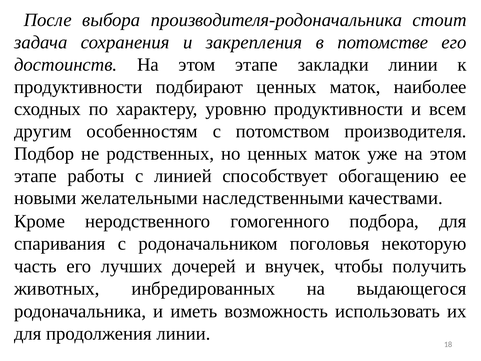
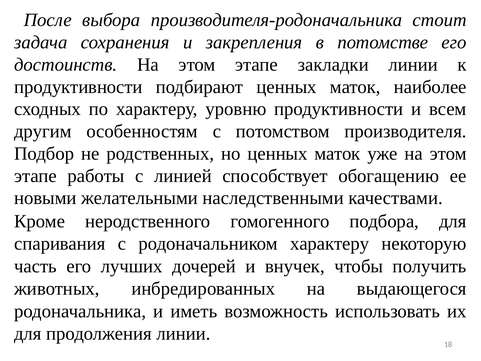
родоначальником поголовья: поголовья -> характеру (330, 244)
